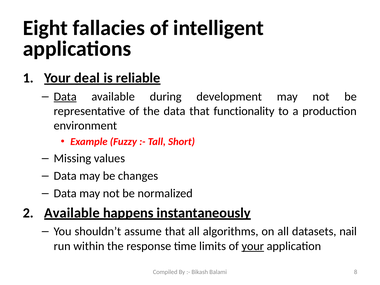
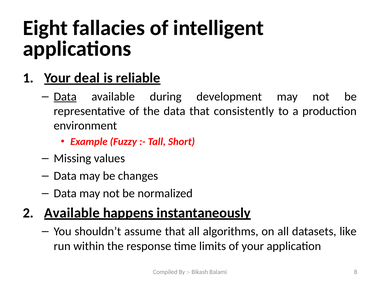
functionality: functionality -> consistently (244, 111)
nail: nail -> like (348, 231)
your underline: present -> none (253, 246)
